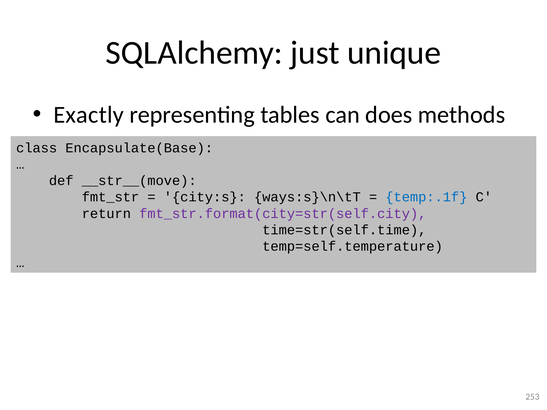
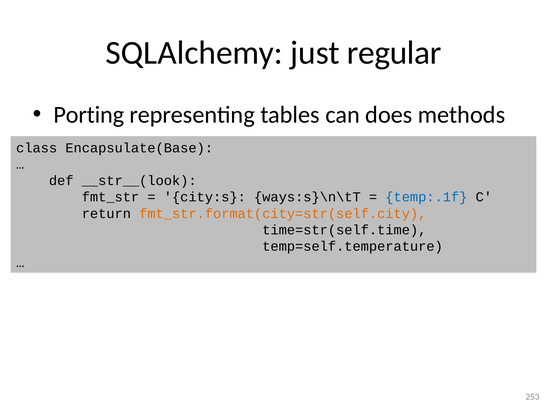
unique: unique -> regular (394, 53)
Exactly: Exactly -> Porting (89, 115)
__str__(move: __str__(move -> __str__(look (139, 181)
fmt_str.format(city=str(self.city colour: purple -> orange (283, 214)
